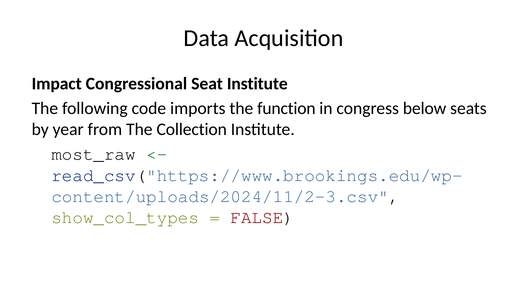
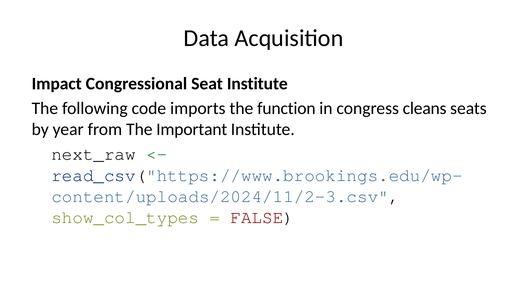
below: below -> cleans (425, 108)
Collection: Collection -> Important (192, 129)
most_raw: most_raw -> next_raw (94, 154)
